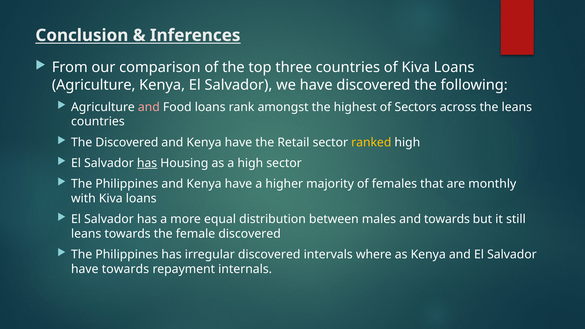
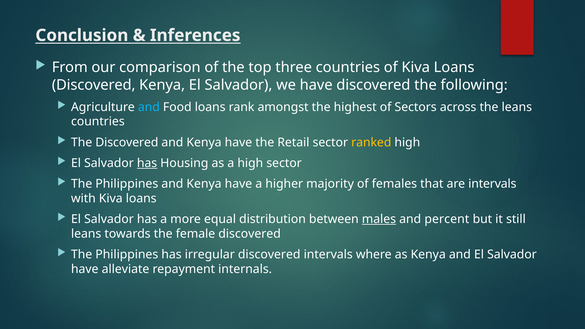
Agriculture: Agriculture -> Discovered (94, 85)
and colour: pink -> light blue (149, 107)
are monthly: monthly -> intervals (492, 184)
males underline: none -> present (379, 219)
and towards: towards -> percent (447, 219)
have towards: towards -> alleviate (126, 269)
